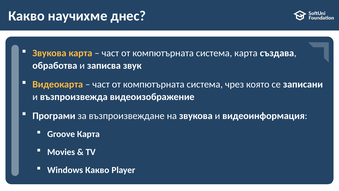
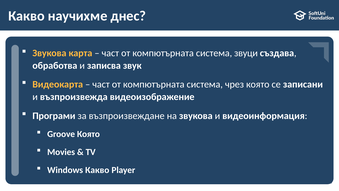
система карта: карта -> звуци (246, 53)
Groove Карта: Карта -> Която (88, 134)
